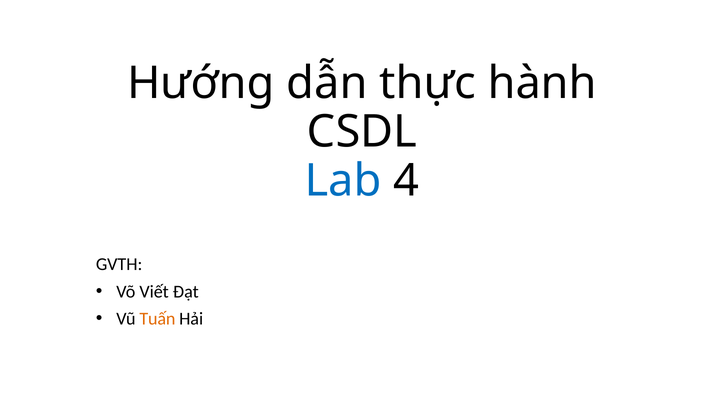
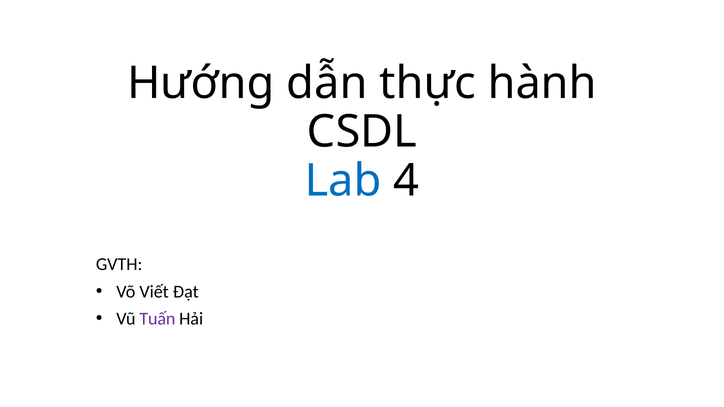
Tuấn colour: orange -> purple (157, 319)
